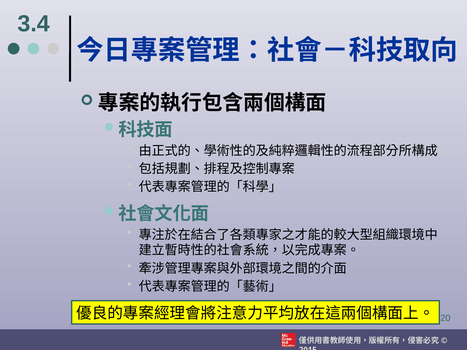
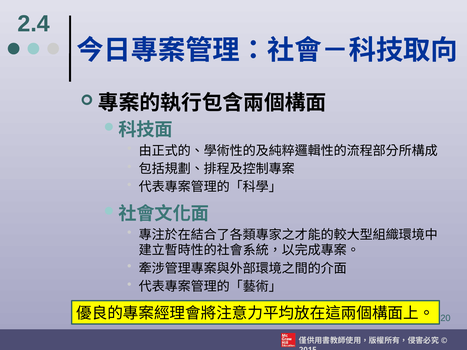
3.4: 3.4 -> 2.4 (34, 24)
